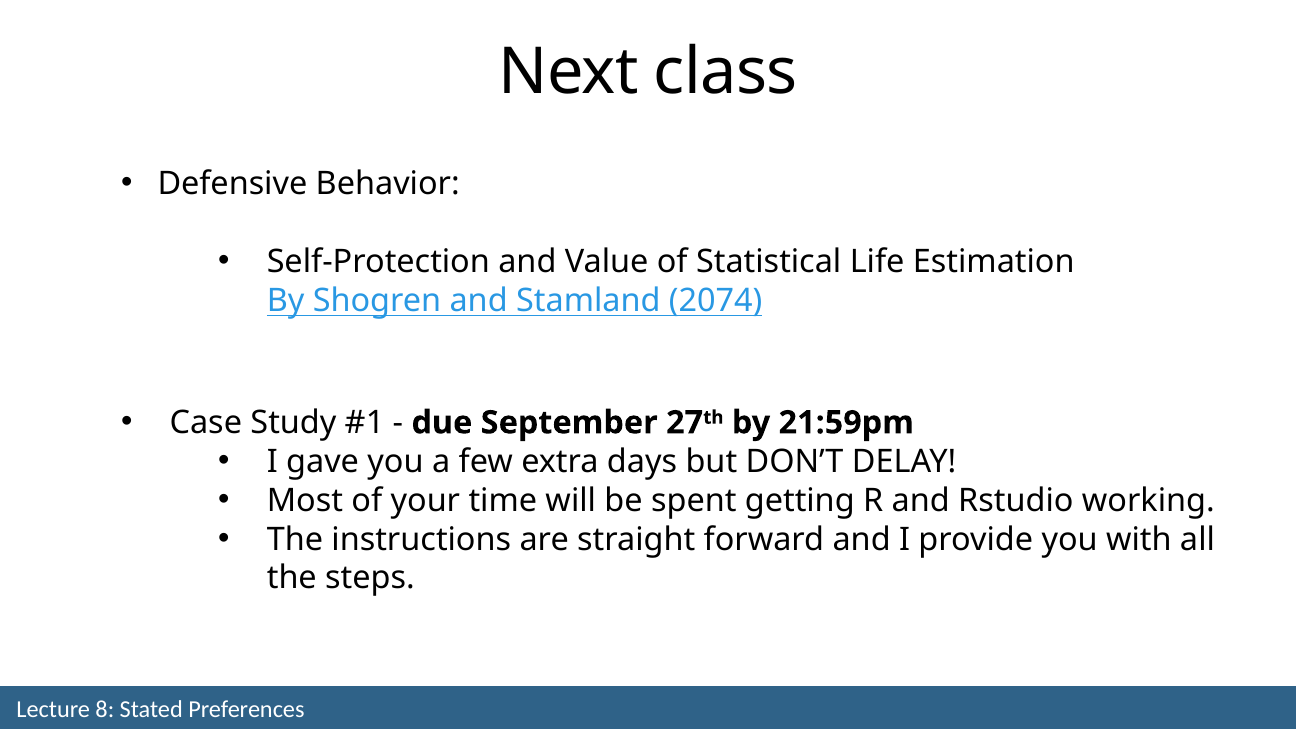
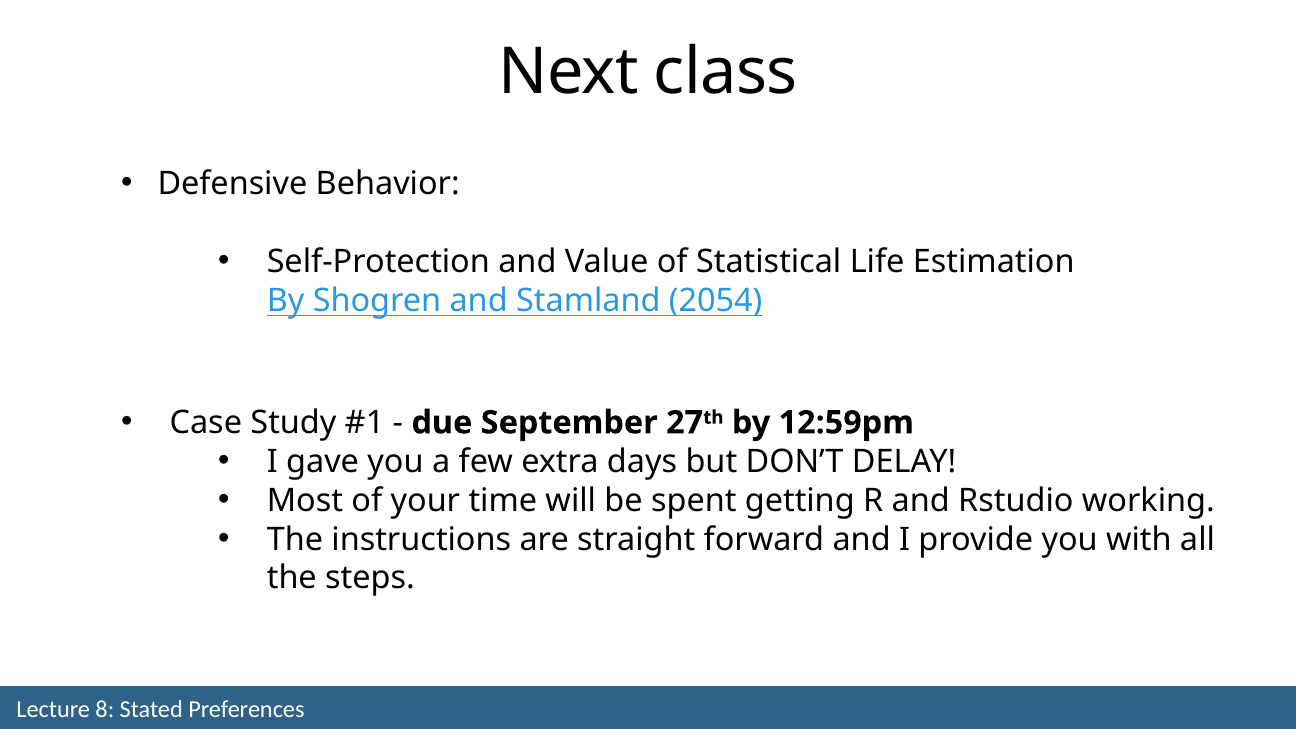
2074: 2074 -> 2054 (716, 301)
21:59pm: 21:59pm -> 12:59pm (846, 423)
